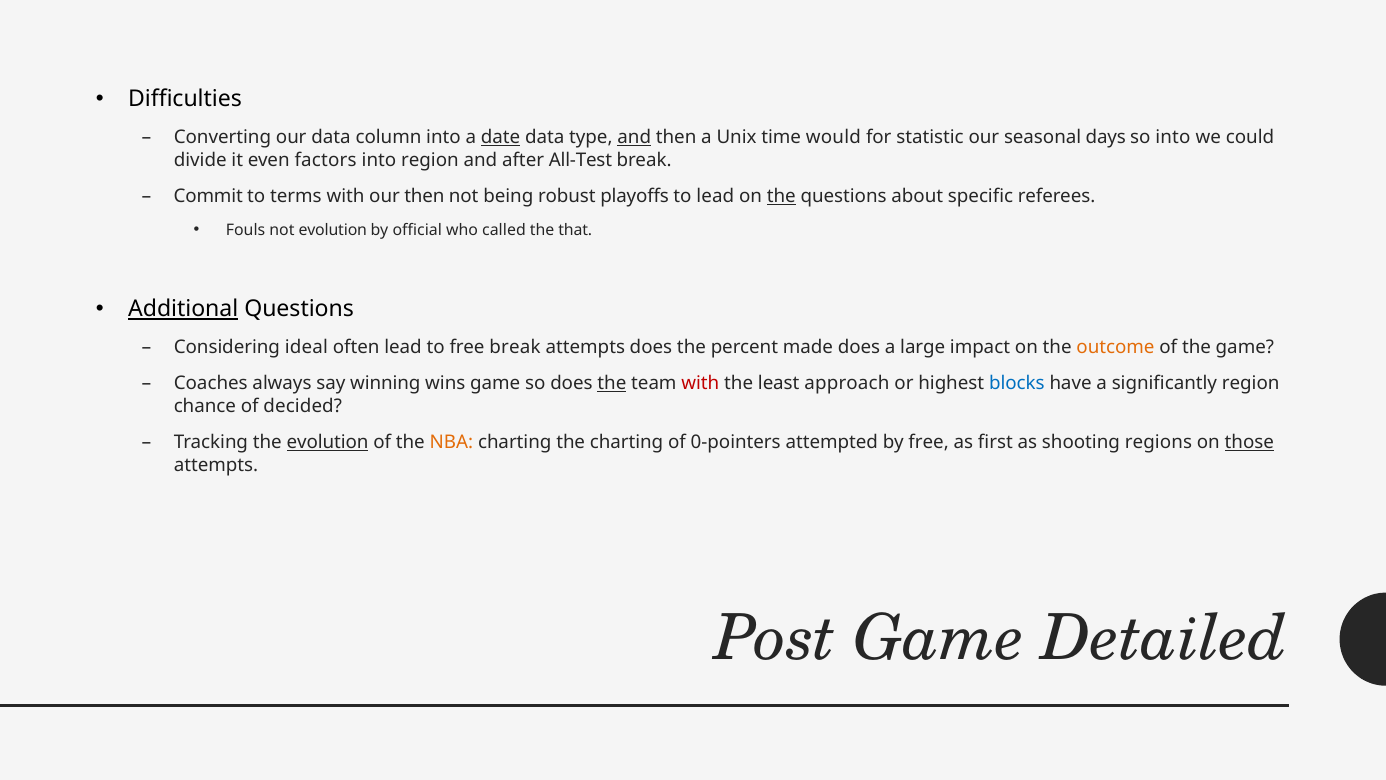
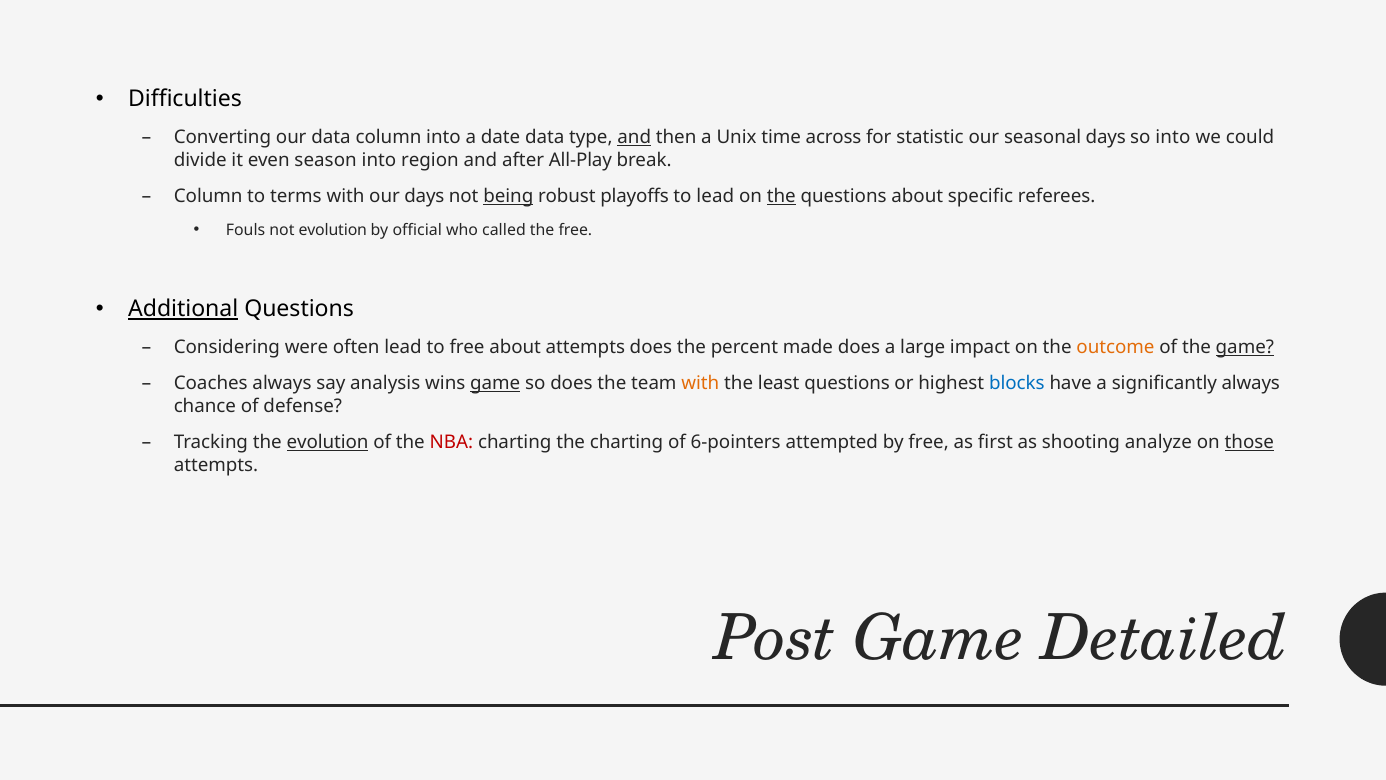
date underline: present -> none (501, 137)
would: would -> across (834, 137)
factors: factors -> season (326, 160)
All-Test: All-Test -> All-Play (580, 160)
Commit: Commit -> Column (208, 196)
our then: then -> days (424, 196)
being underline: none -> present (508, 196)
the that: that -> free (575, 230)
ideal: ideal -> were (306, 347)
free break: break -> about (515, 347)
game underline: none -> present (1245, 347)
winning: winning -> analysis (385, 383)
game underline: none -> present (495, 383)
the underline: present -> none (612, 383)
with colour: red -> orange (700, 383)
least approach: approach -> questions (847, 383)
significantly region: region -> always (1251, 383)
decided: decided -> defense (303, 406)
NBA colour: orange -> red (451, 442)
0-pointers: 0-pointers -> 6-pointers (736, 442)
regions: regions -> analyze (1158, 442)
